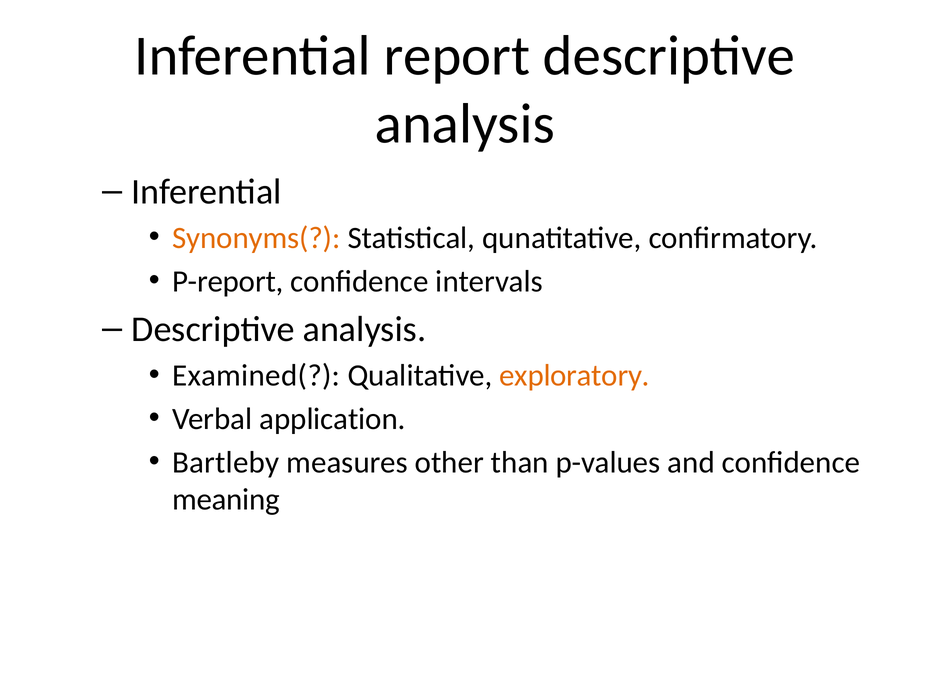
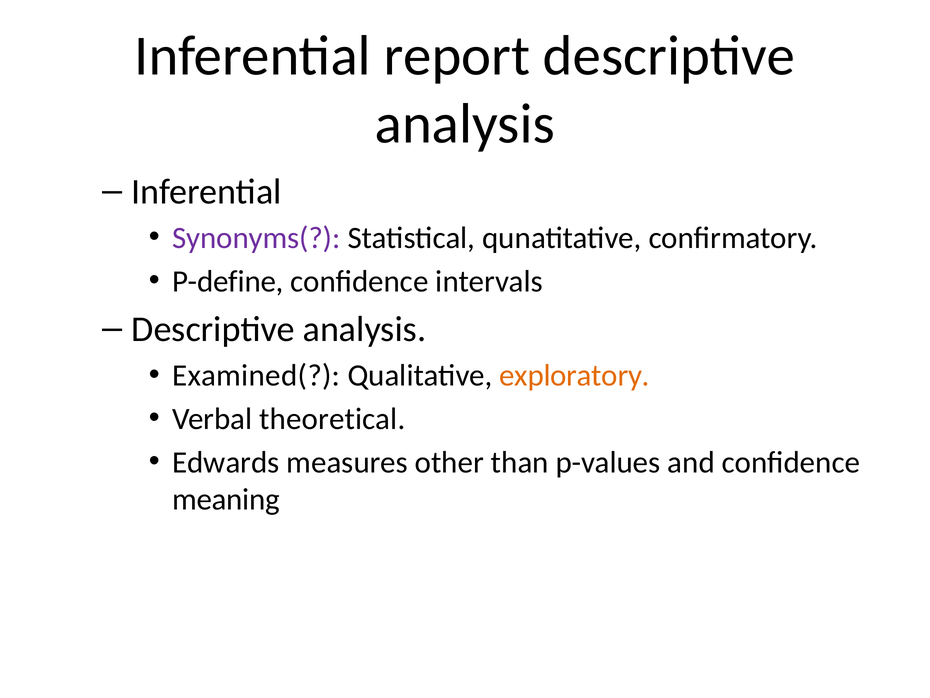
Synonyms( colour: orange -> purple (256, 238)
P-report: P-report -> P-define (228, 281)
application: application -> theoretical (332, 419)
Bartleby: Bartleby -> Edwards (226, 462)
